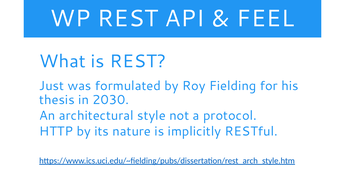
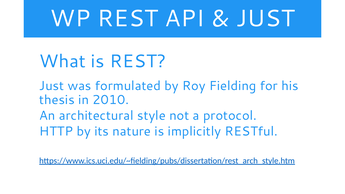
FEEL: FEEL -> JUST (265, 19)
2030: 2030 -> 2010 (111, 100)
